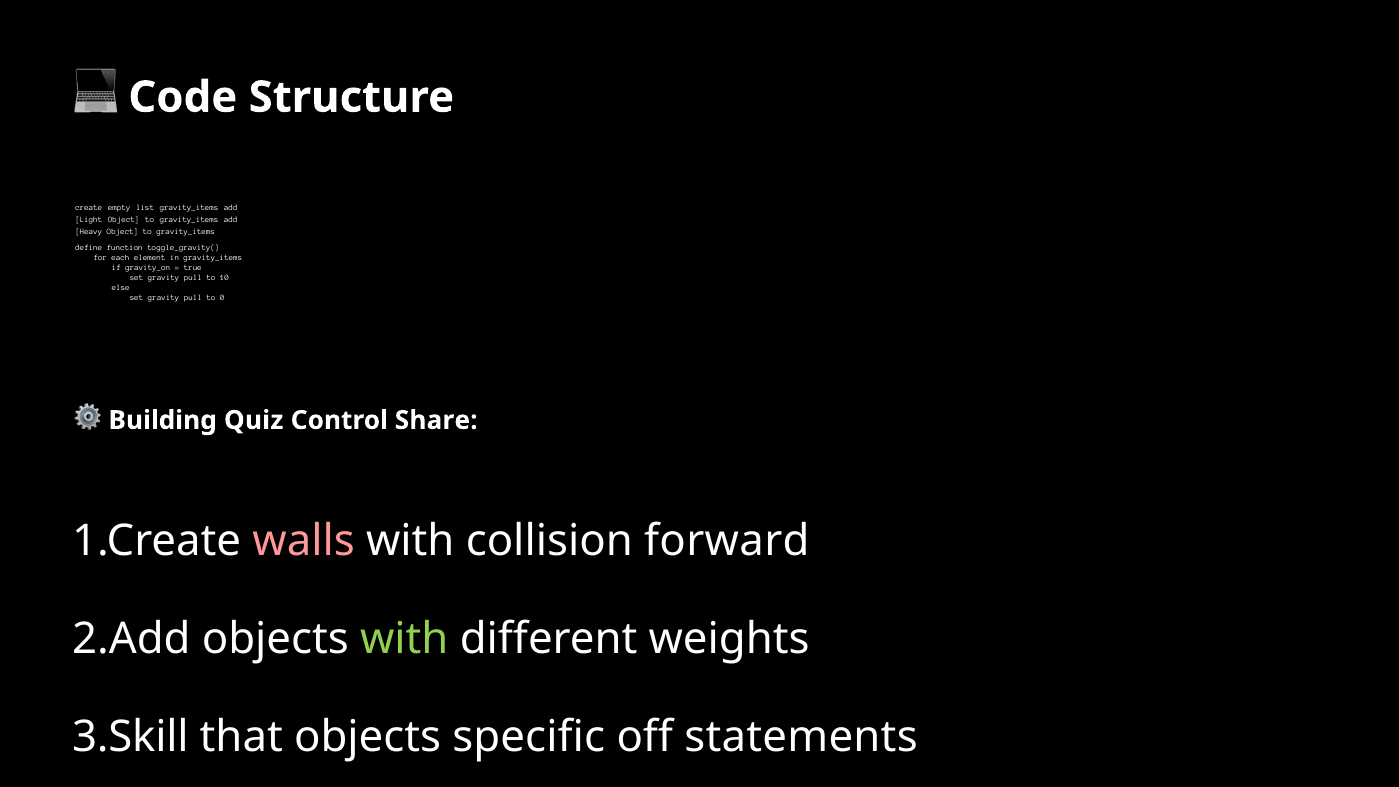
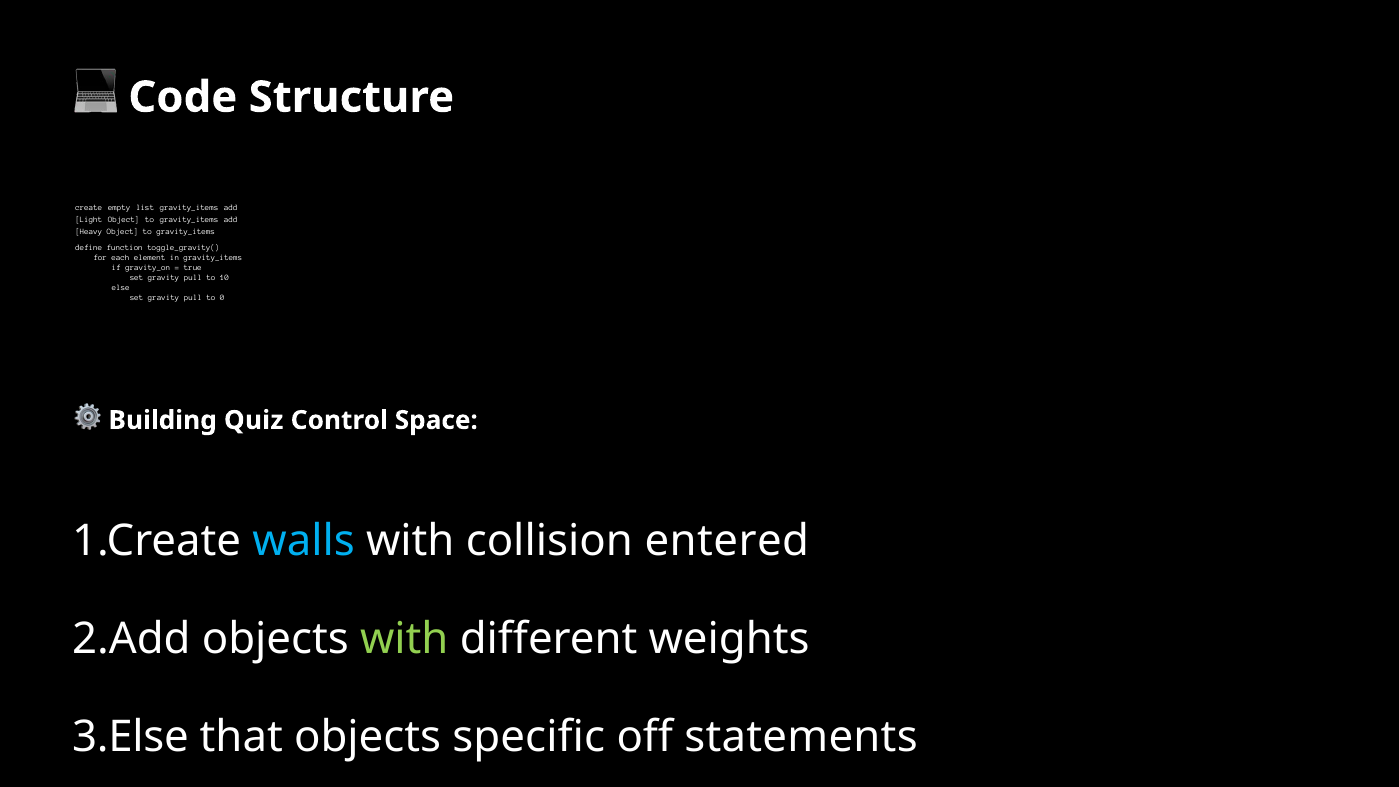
Share: Share -> Space (436, 421)
walls colour: pink -> light blue (304, 541)
forward: forward -> entered (727, 541)
3.Skill: 3.Skill -> 3.Else (130, 738)
